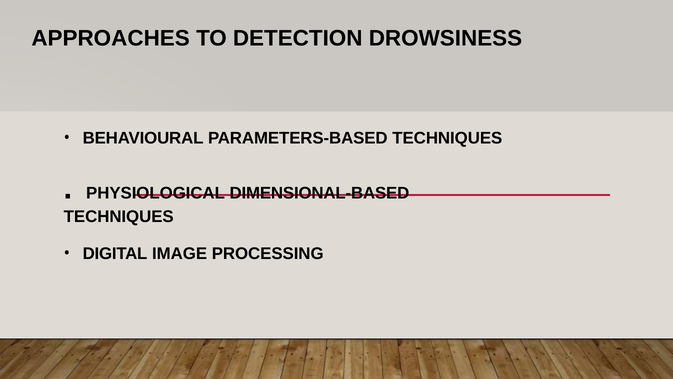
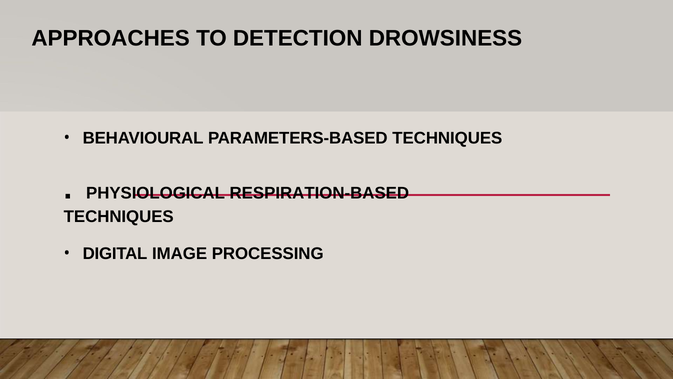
DIMENSIONAL-BASED: DIMENSIONAL-BASED -> RESPIRATION-BASED (319, 193)
